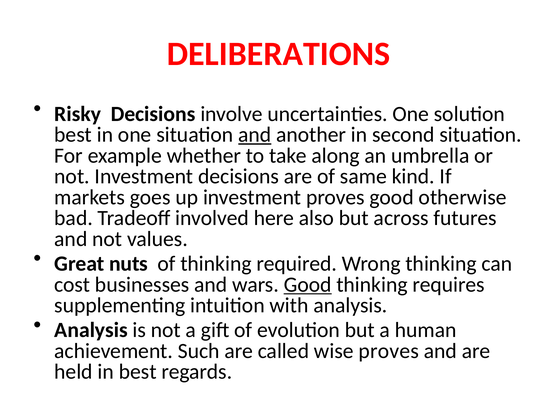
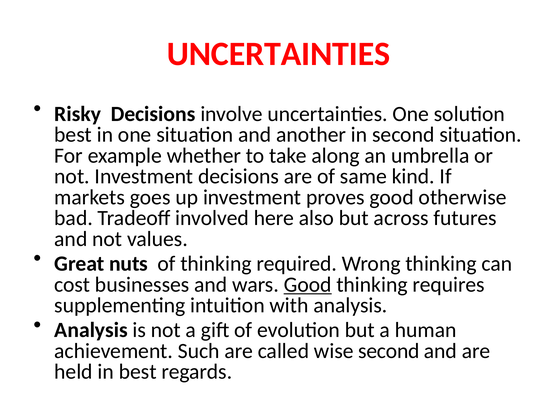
DELIBERATIONS: DELIBERATIONS -> UNCERTAINTIES (278, 54)
and underline: present -> none (255, 135)
wise proves: proves -> second (389, 351)
